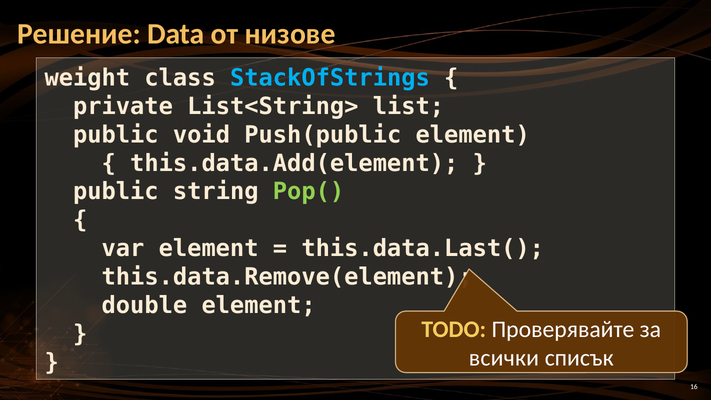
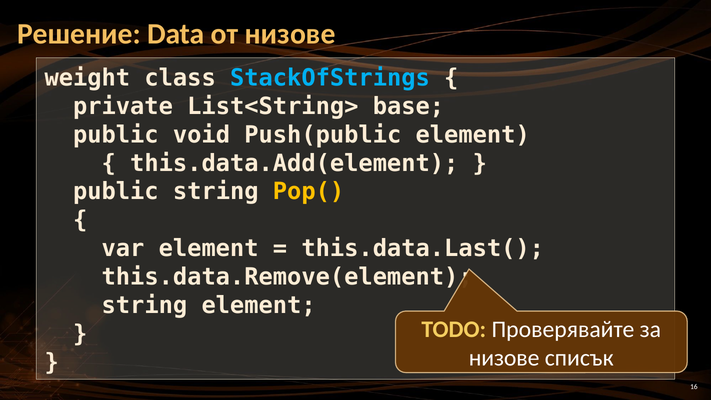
list: list -> base (408, 106)
Pop( colour: light green -> yellow (309, 192)
double: double -> string (144, 306)
всички: всички -> низове (504, 358)
